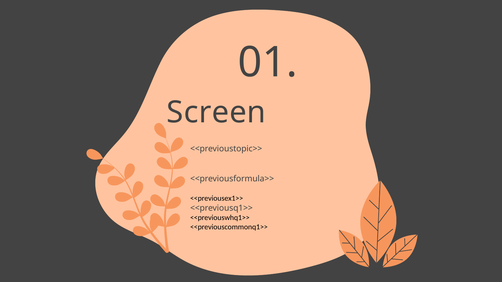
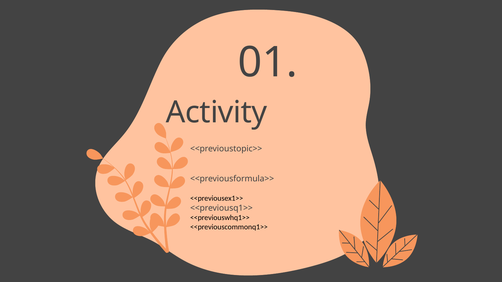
Screen: Screen -> Activity (217, 113)
